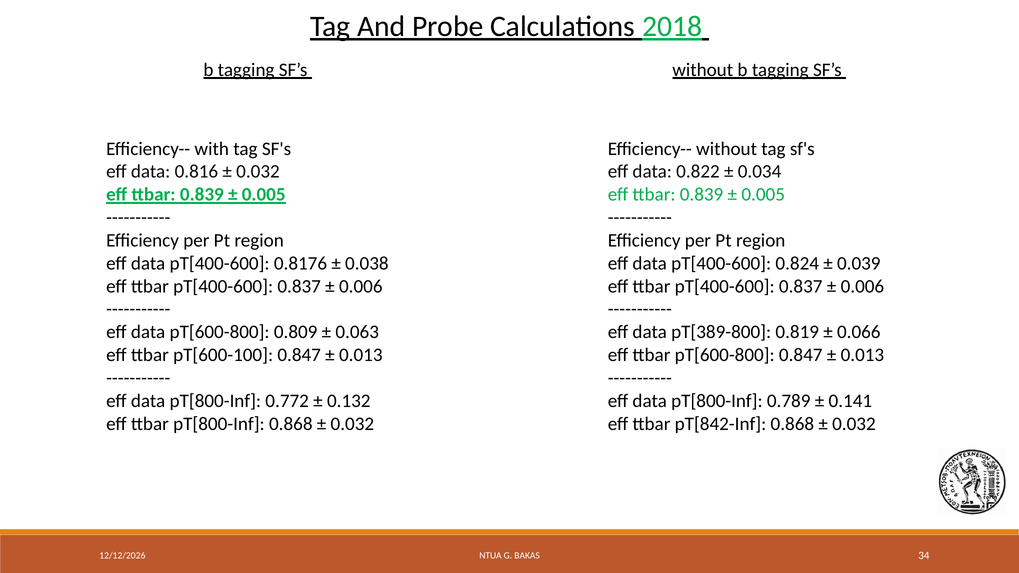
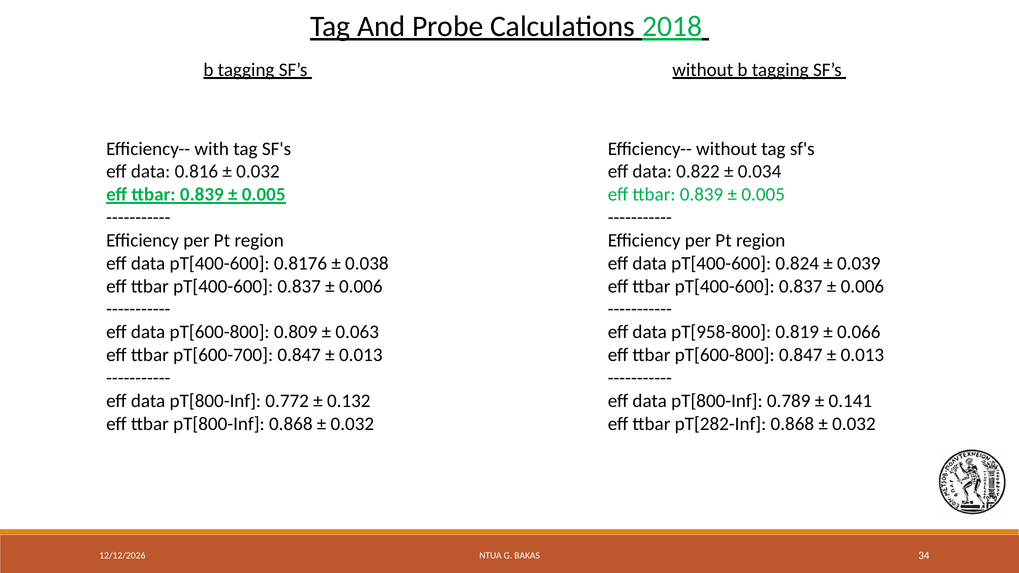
pT[389-800: pT[389-800 -> pT[958-800 (721, 332)
pT[600-100: pT[600-100 -> pT[600-700 (223, 355)
pT[842-Inf: pT[842-Inf -> pT[282-Inf (720, 424)
